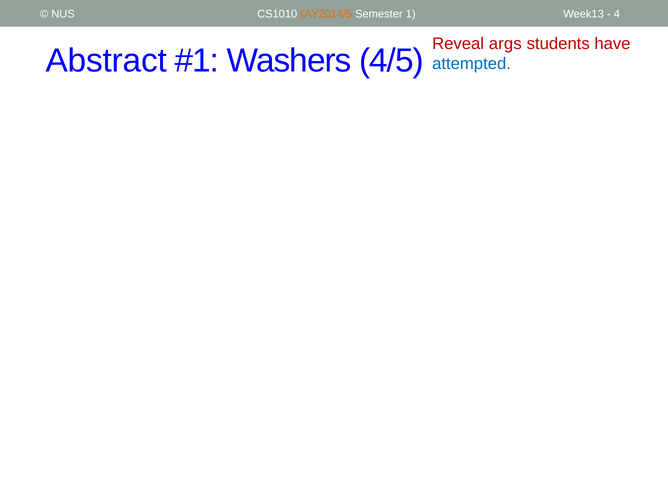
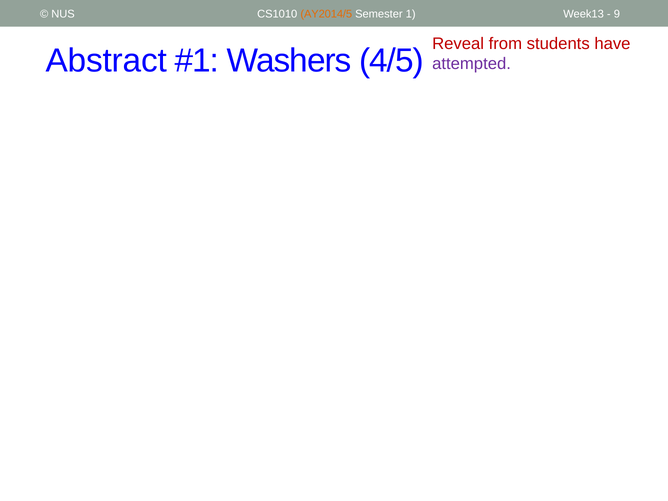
4: 4 -> 9 (617, 14)
args: args -> from (505, 44)
attempted colour: blue -> purple (472, 64)
